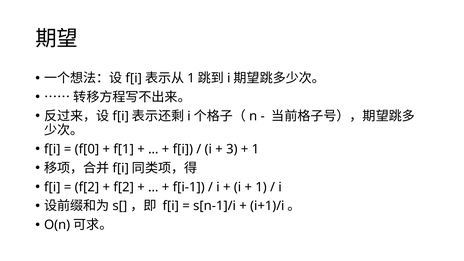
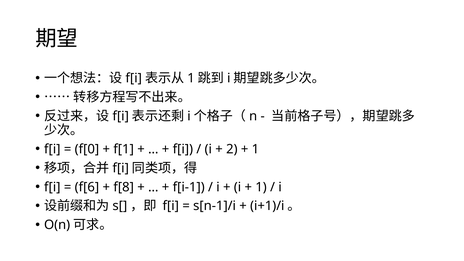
3: 3 -> 2 (232, 149)
f[2: f[2 -> f[6 (87, 187)
f[2: f[2 -> f[8 (124, 187)
